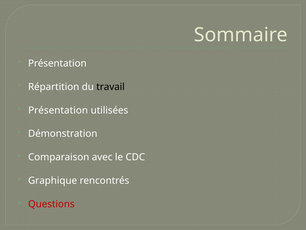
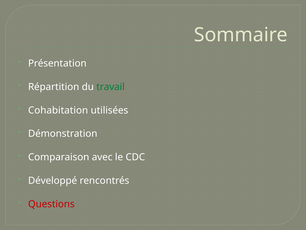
travail colour: black -> green (111, 87)
Présentation: Présentation -> Cohabitation (58, 110)
Graphique: Graphique -> Développé (53, 180)
